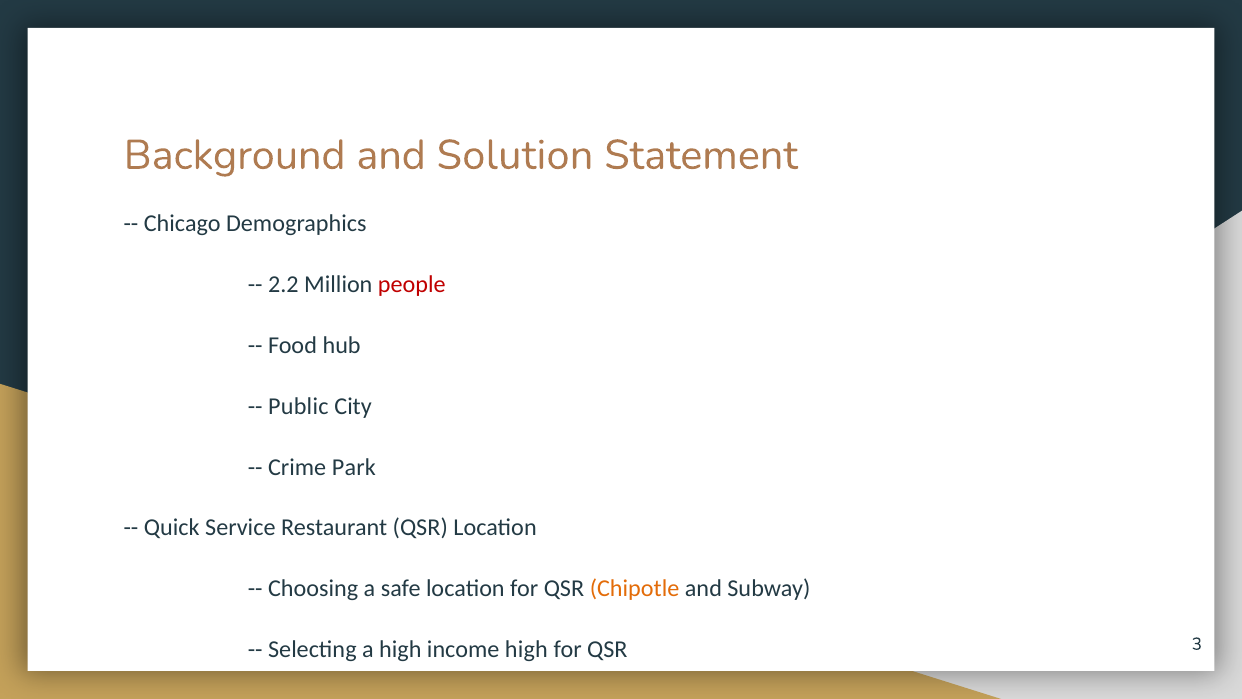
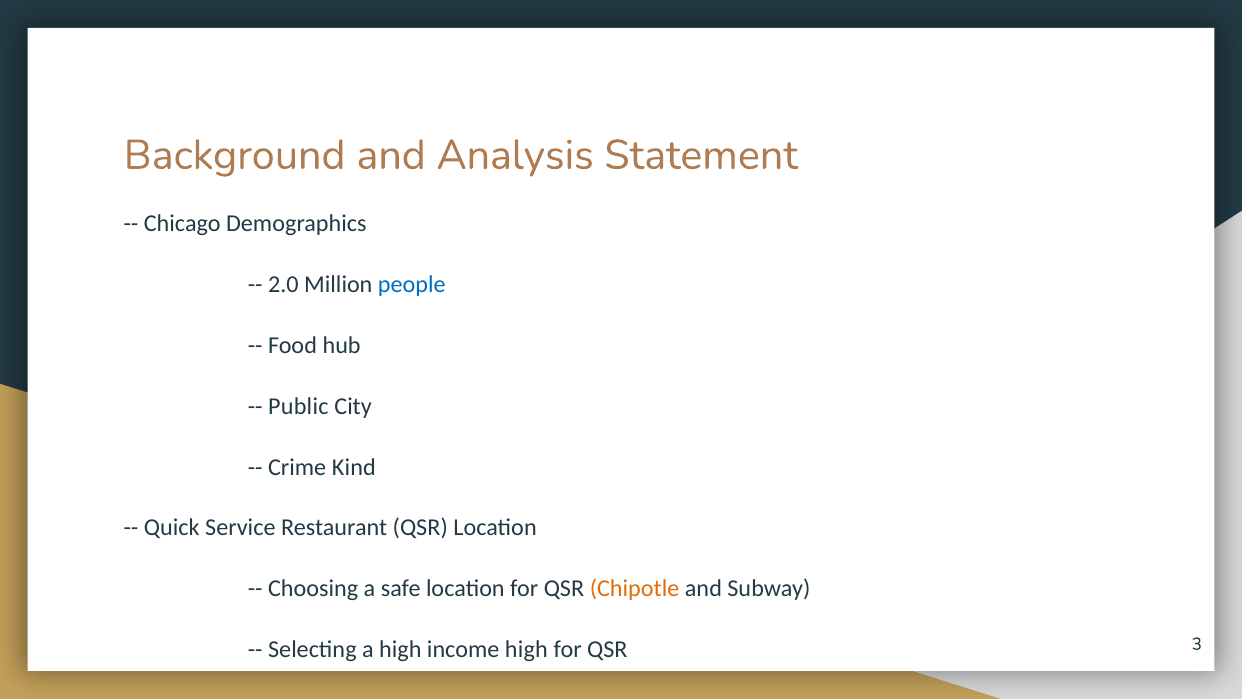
Solution: Solution -> Analysis (515, 155)
2.2: 2.2 -> 2.0 (283, 284)
people colour: red -> blue (412, 284)
Park: Park -> Kind (354, 467)
